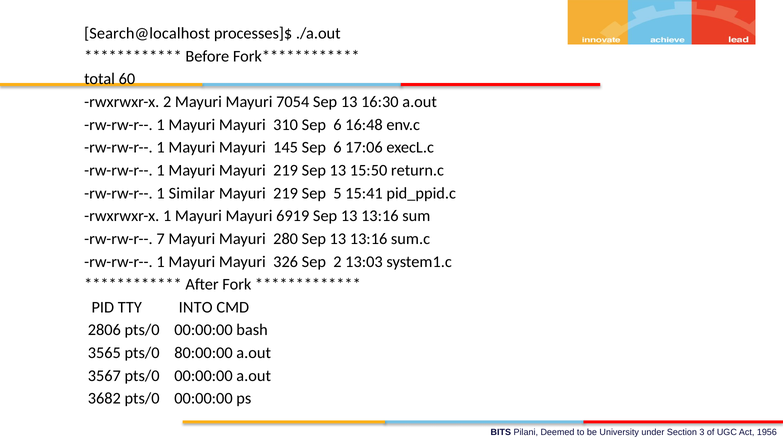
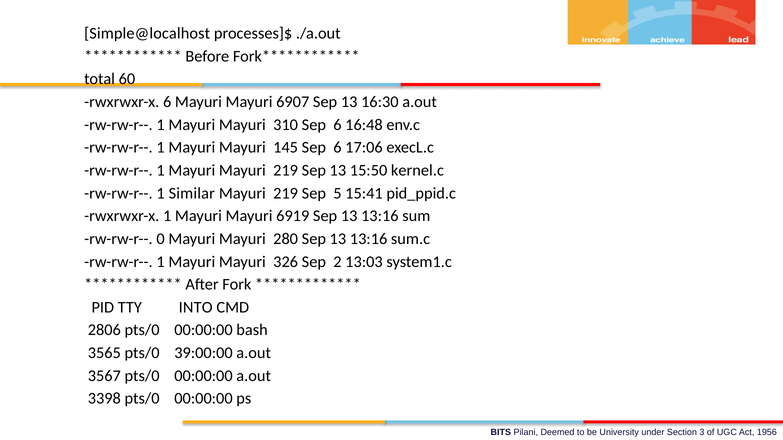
Search@localhost: Search@localhost -> Simple@localhost (147, 33)
rwxrwxr-x 2: 2 -> 6 (167, 102)
7054: 7054 -> 6907 (293, 102)
return.c: return.c -> kernel.c (417, 171)
7: 7 -> 0 (161, 239)
80:00:00: 80:00:00 -> 39:00:00 (203, 353)
3682: 3682 -> 3398 (104, 399)
